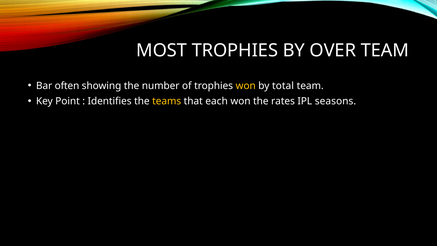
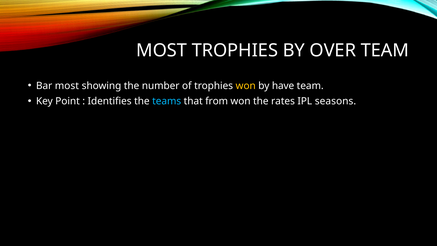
Bar often: often -> most (67, 86)
total: total -> have (283, 86)
teams colour: yellow -> light blue (167, 101)
each: each -> from (217, 101)
